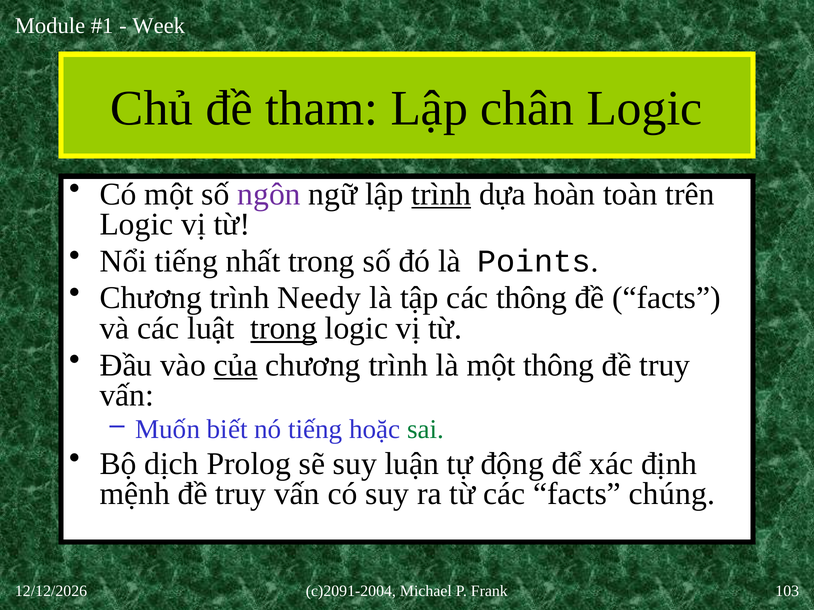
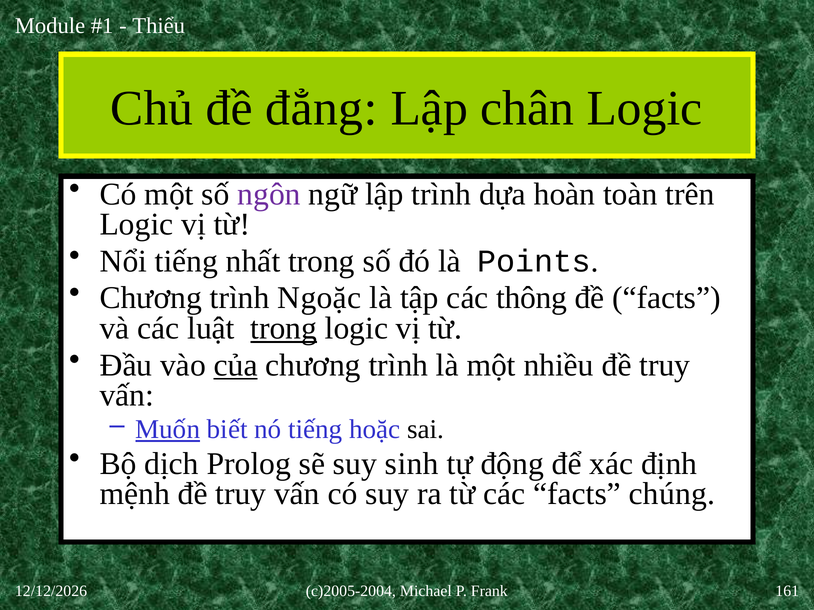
Week: Week -> Thiểu (159, 26)
tham: tham -> đẳng (321, 109)
trình underline: present -> none (441, 194)
Needy: Needy -> Ngoặc (319, 298)
một thông: thông -> nhiều (559, 365)
Muốn underline: none -> present (168, 430)
sai colour: green -> black (426, 430)
luận: luận -> sinh (412, 464)
c)2091-2004: c)2091-2004 -> c)2005-2004 (351, 591)
103: 103 -> 161 (787, 591)
